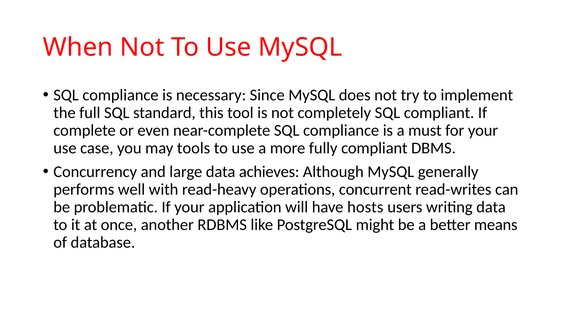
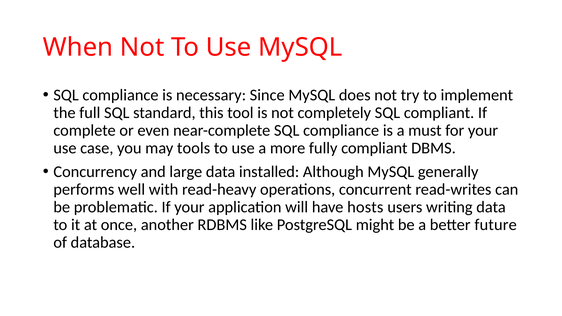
achieves: achieves -> installed (269, 172)
means: means -> future (496, 225)
